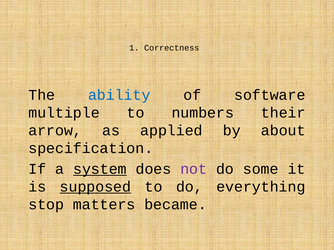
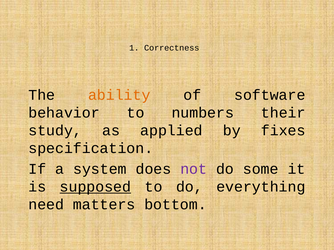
ability colour: blue -> orange (119, 95)
multiple: multiple -> behavior (64, 113)
arrow: arrow -> study (55, 131)
about: about -> fixes (283, 131)
system underline: present -> none (100, 169)
stop: stop -> need (46, 205)
became: became -> bottom (175, 205)
